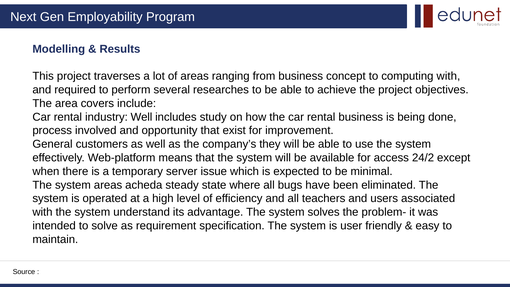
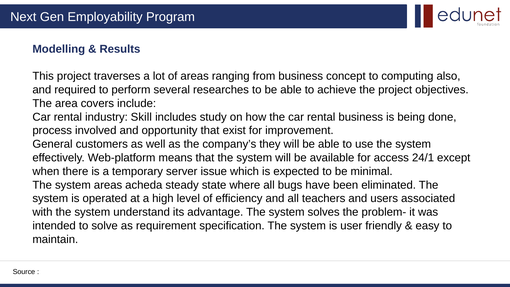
computing with: with -> also (448, 76)
industry Well: Well -> Skill (141, 117)
24/2: 24/2 -> 24/1 (423, 158)
